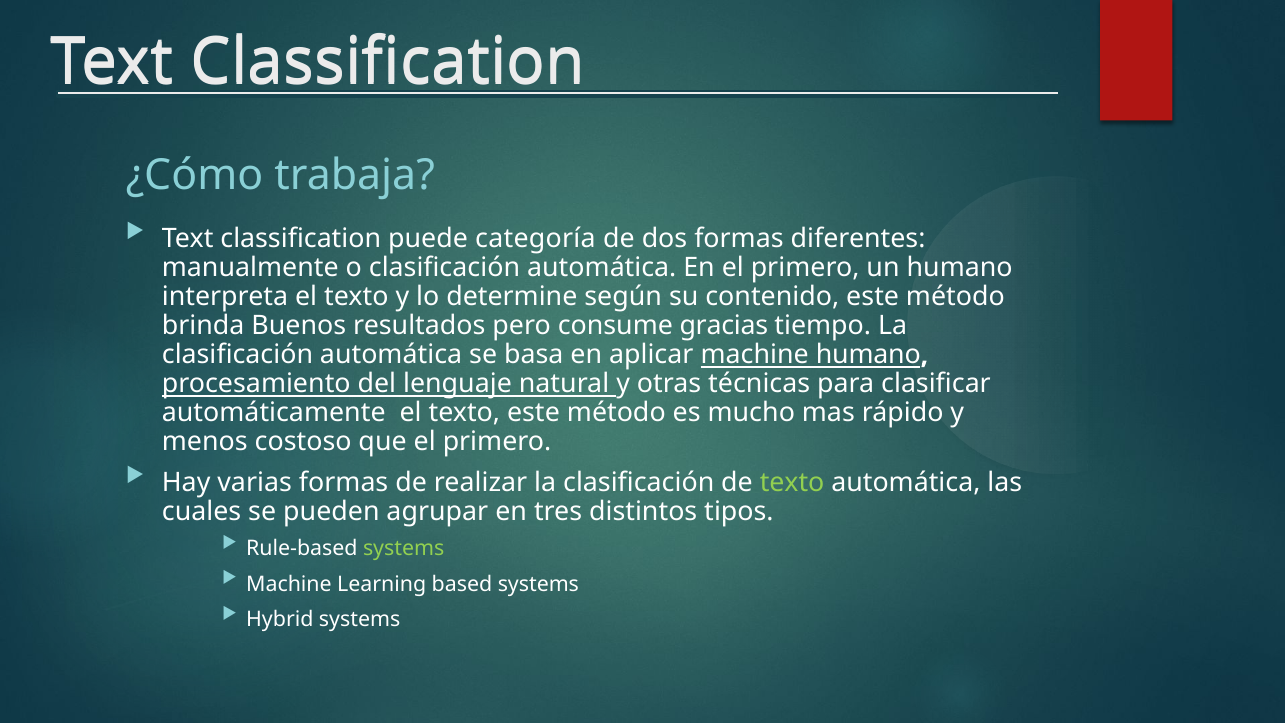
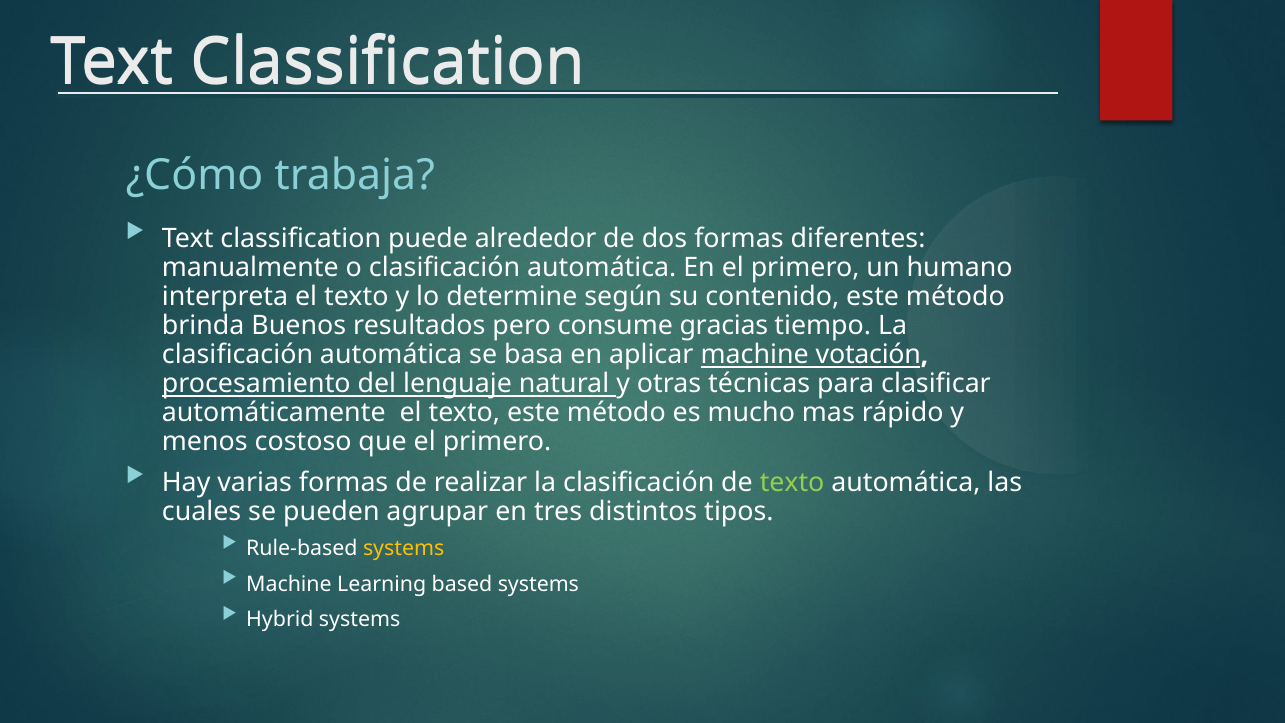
categoría: categoría -> alrededor (536, 239)
machine humano: humano -> votación (868, 355)
systems colour: light green -> yellow (404, 549)
